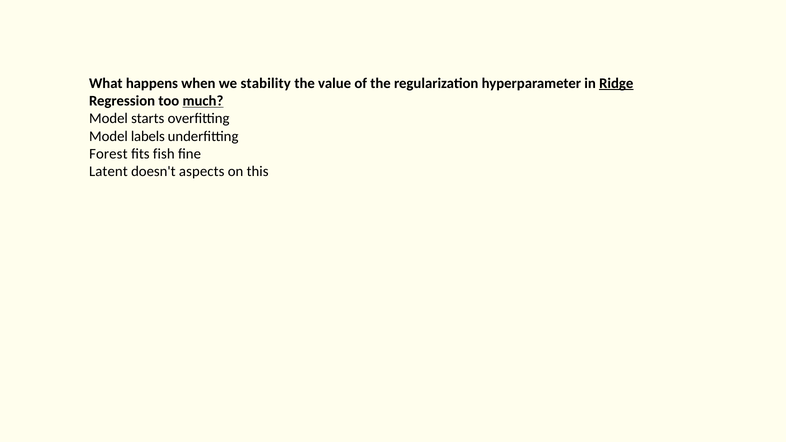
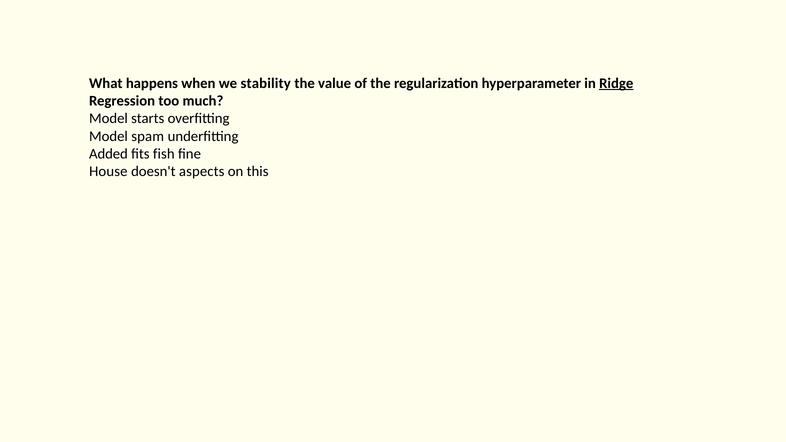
much underline: present -> none (203, 101)
labels: labels -> spam (148, 136)
Forest: Forest -> Added (108, 154)
Latent: Latent -> House (108, 172)
